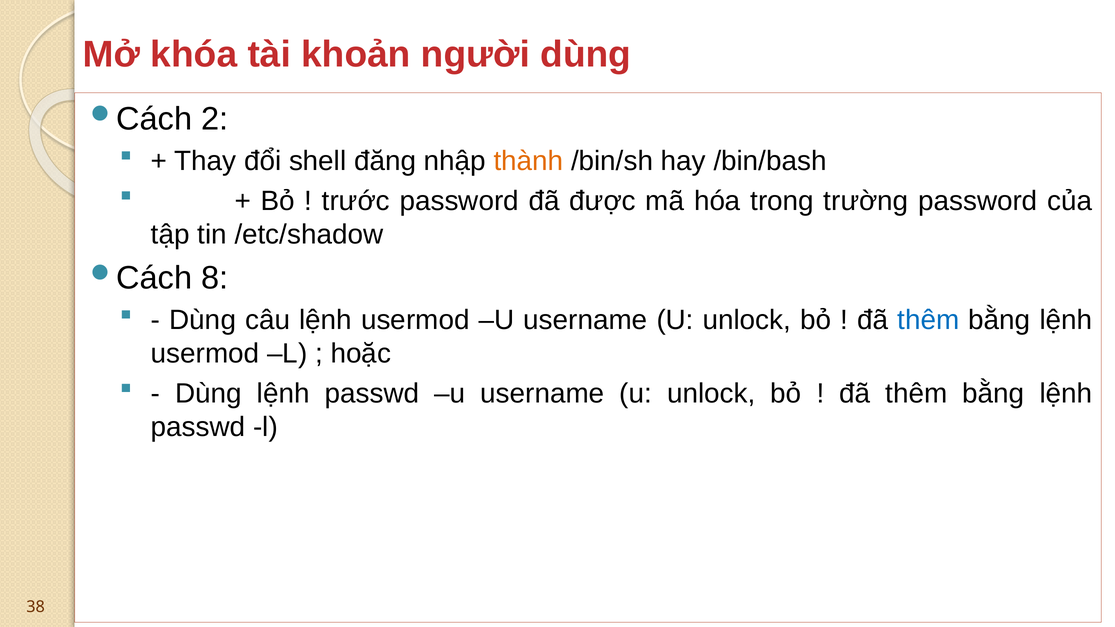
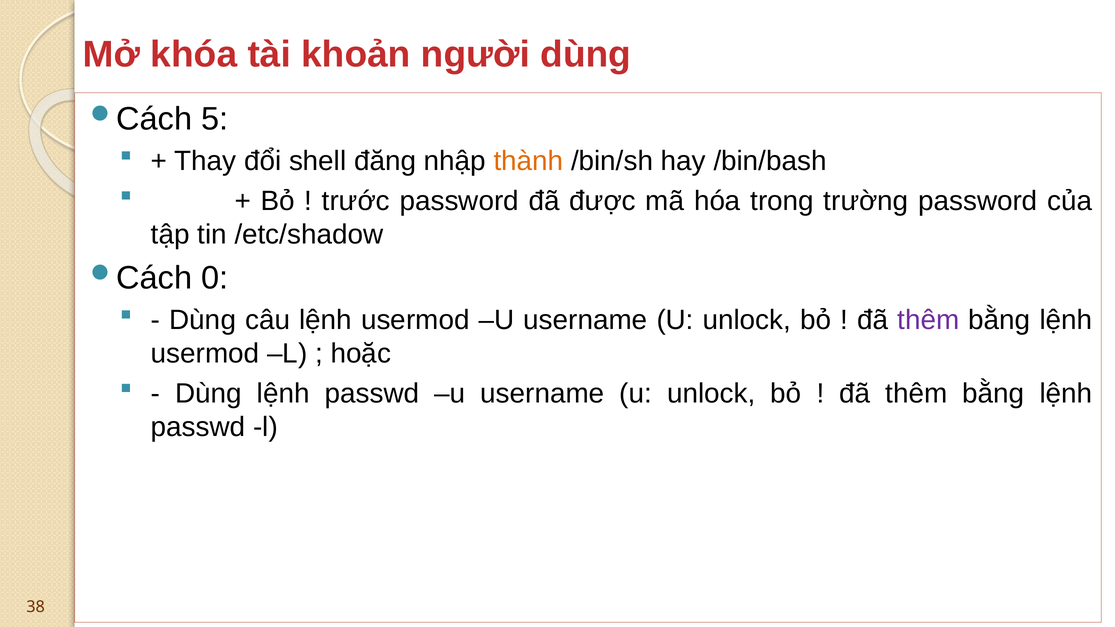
2: 2 -> 5 (215, 119)
8: 8 -> 0 (215, 278)
thêm colour: blue -> purple (928, 320)
